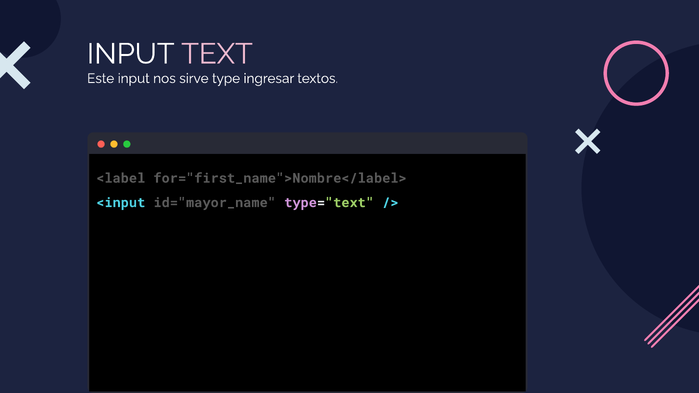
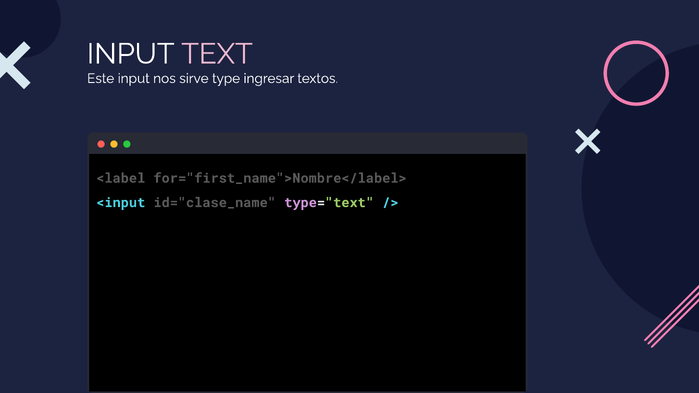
id="mayor_name: id="mayor_name -> id="clase_name (215, 203)
